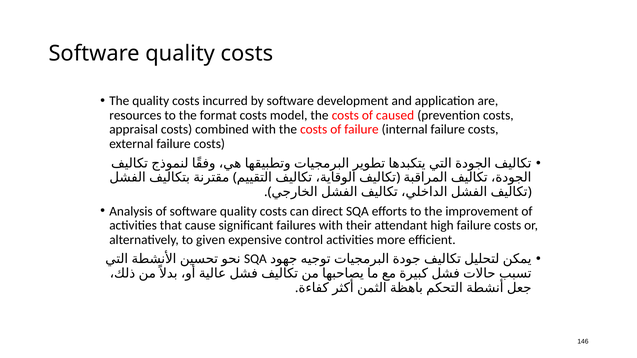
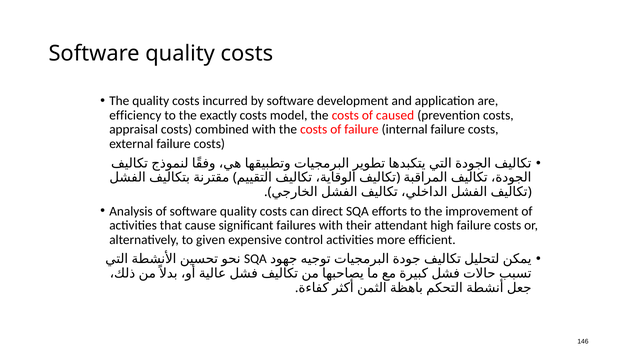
resources: resources -> efficiency (135, 115)
format: format -> exactly (218, 115)
